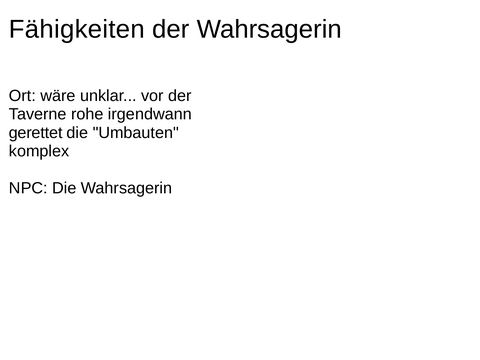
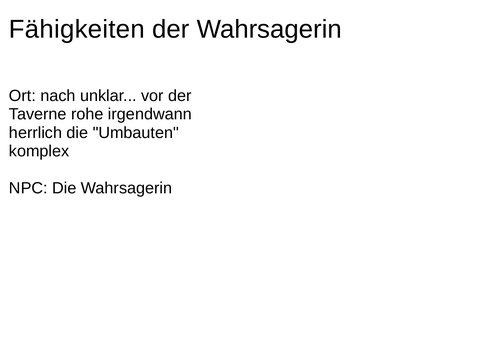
wäre: wäre -> nach (58, 96)
gerettet: gerettet -> herrlich (36, 133)
